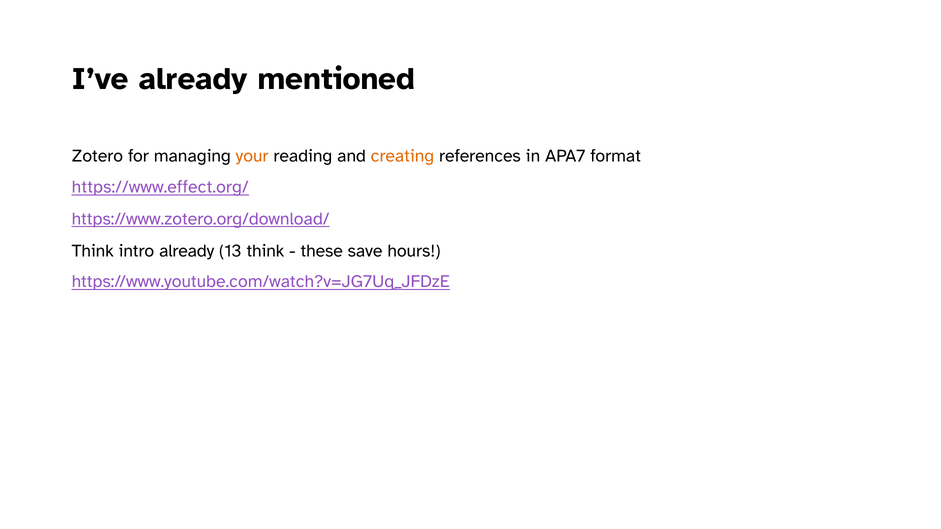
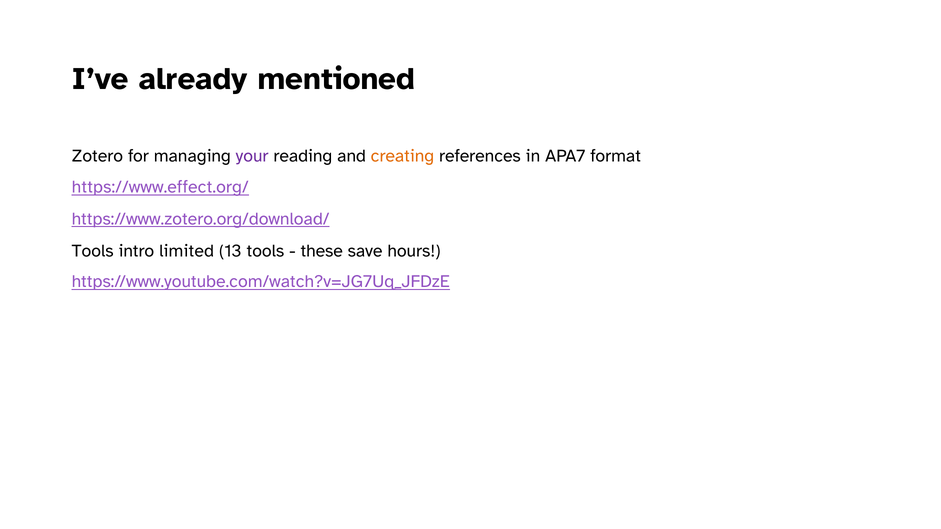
your colour: orange -> purple (252, 156)
Think: Think -> Tools (93, 251)
intro already: already -> limited (187, 251)
13 think: think -> tools (265, 251)
